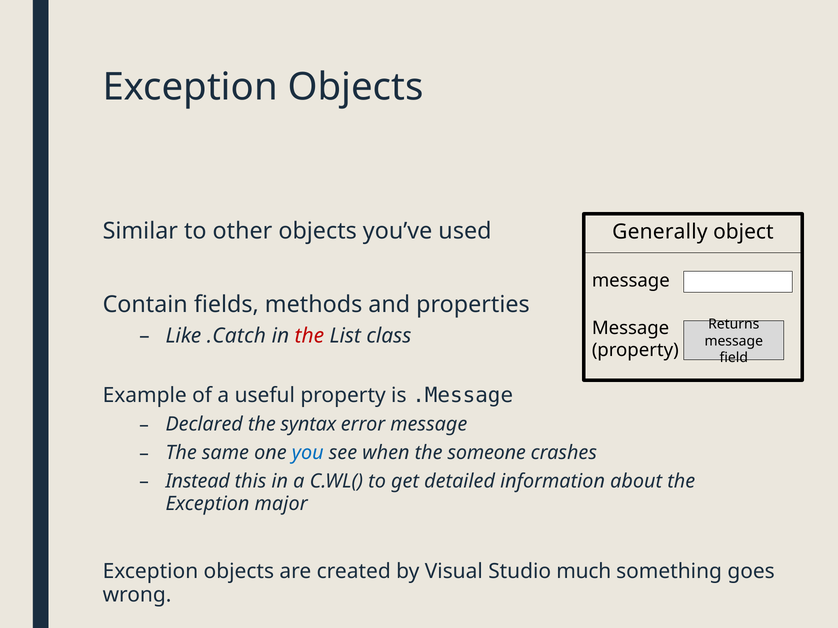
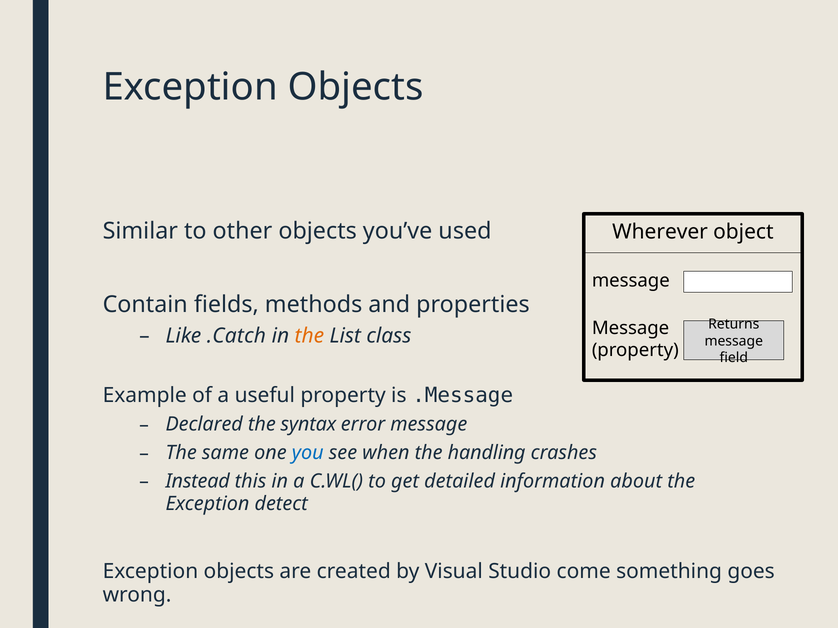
Generally: Generally -> Wherever (660, 232)
the colour: red -> orange (309, 336)
someone: someone -> handling (487, 453)
major: major -> detect (281, 504)
much: much -> come (584, 572)
